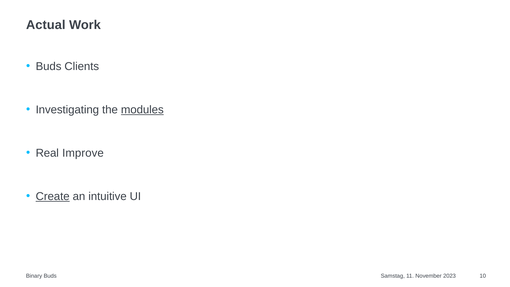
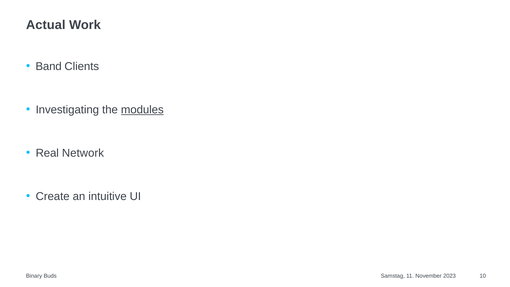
Buds: Buds -> Band (49, 67)
Improve: Improve -> Network (83, 153)
Create underline: present -> none (53, 196)
